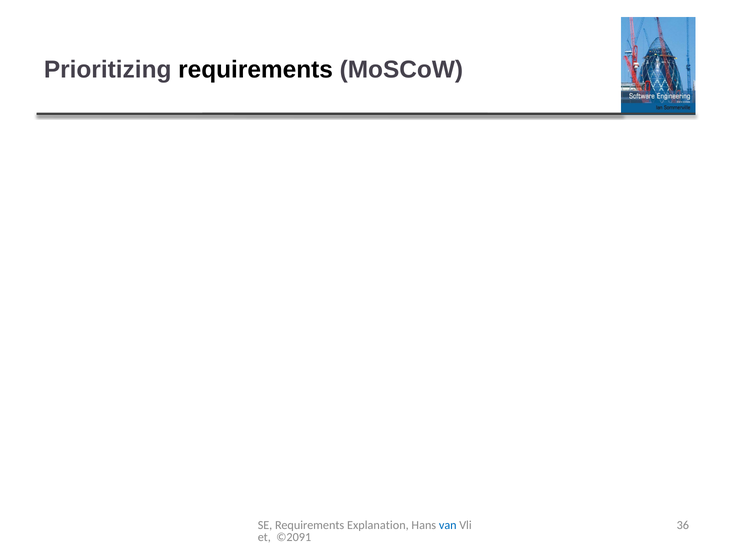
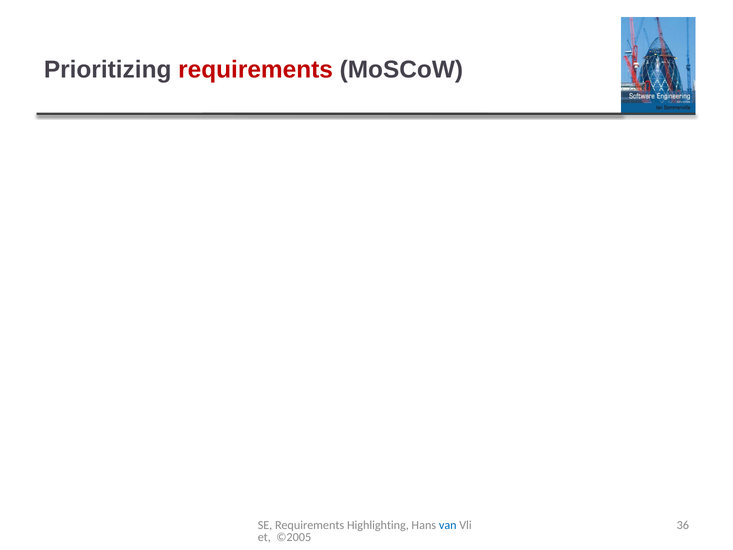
requirements colour: black -> red (256, 70)
Explanation: Explanation -> Highlighting (378, 525)
©2091: ©2091 -> ©2005 (294, 537)
